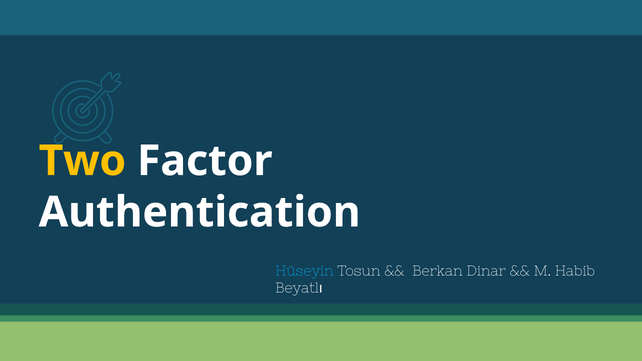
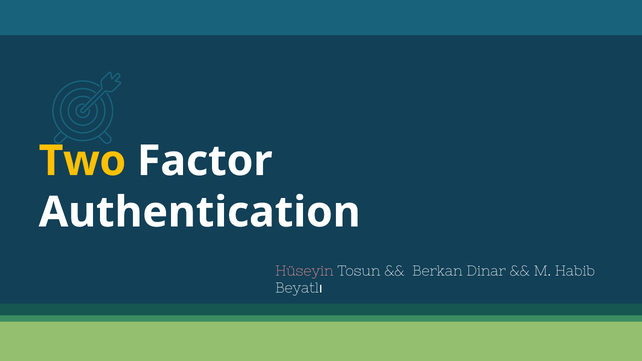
Hüseyin colour: light blue -> pink (304, 271)
